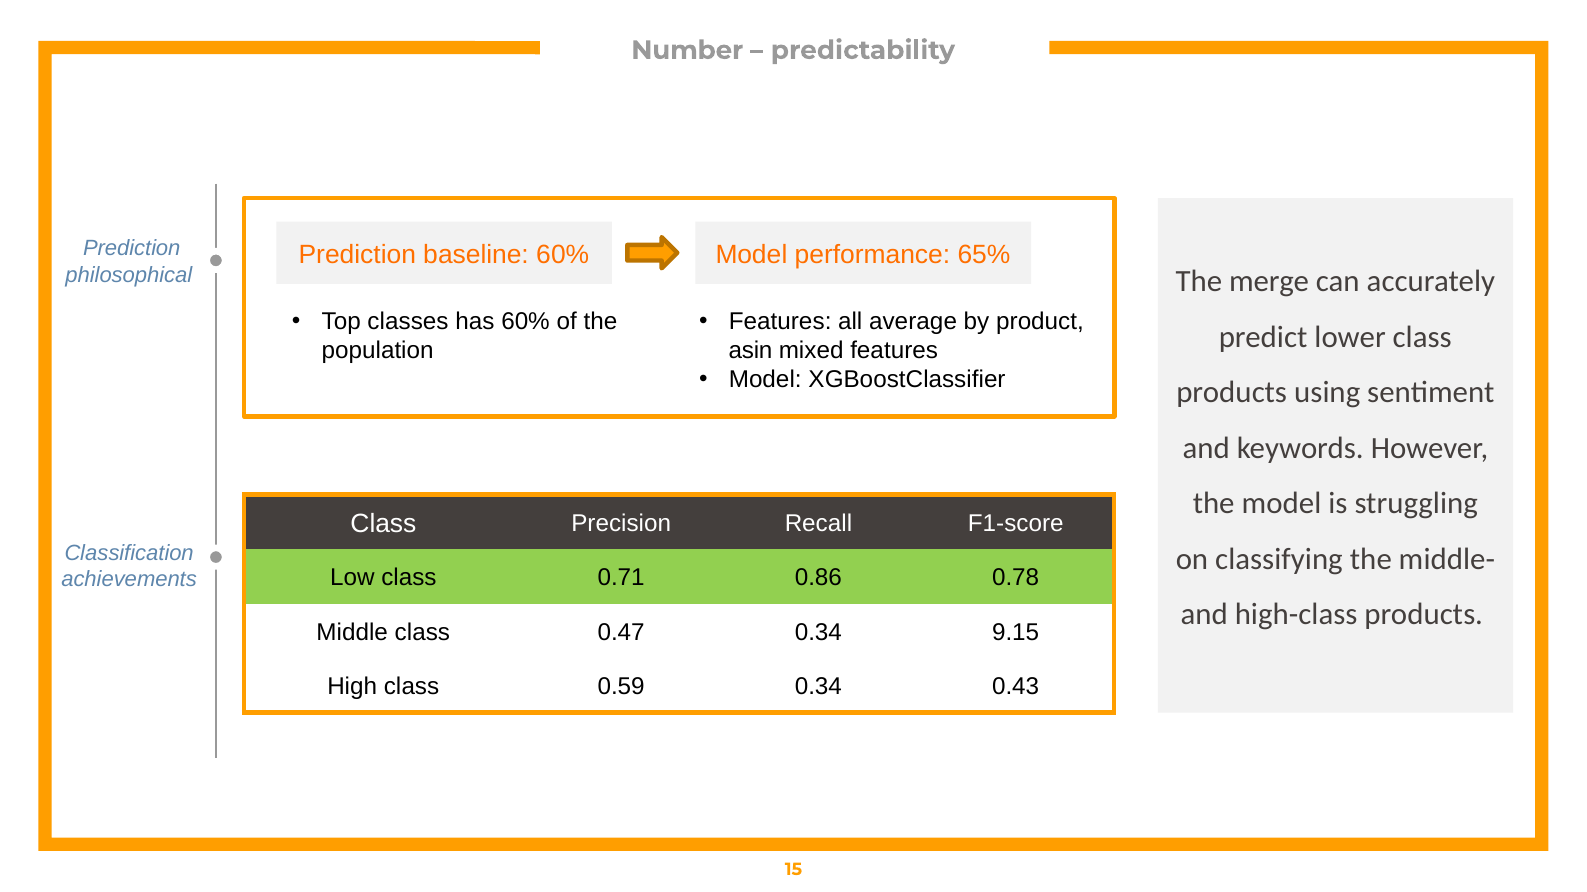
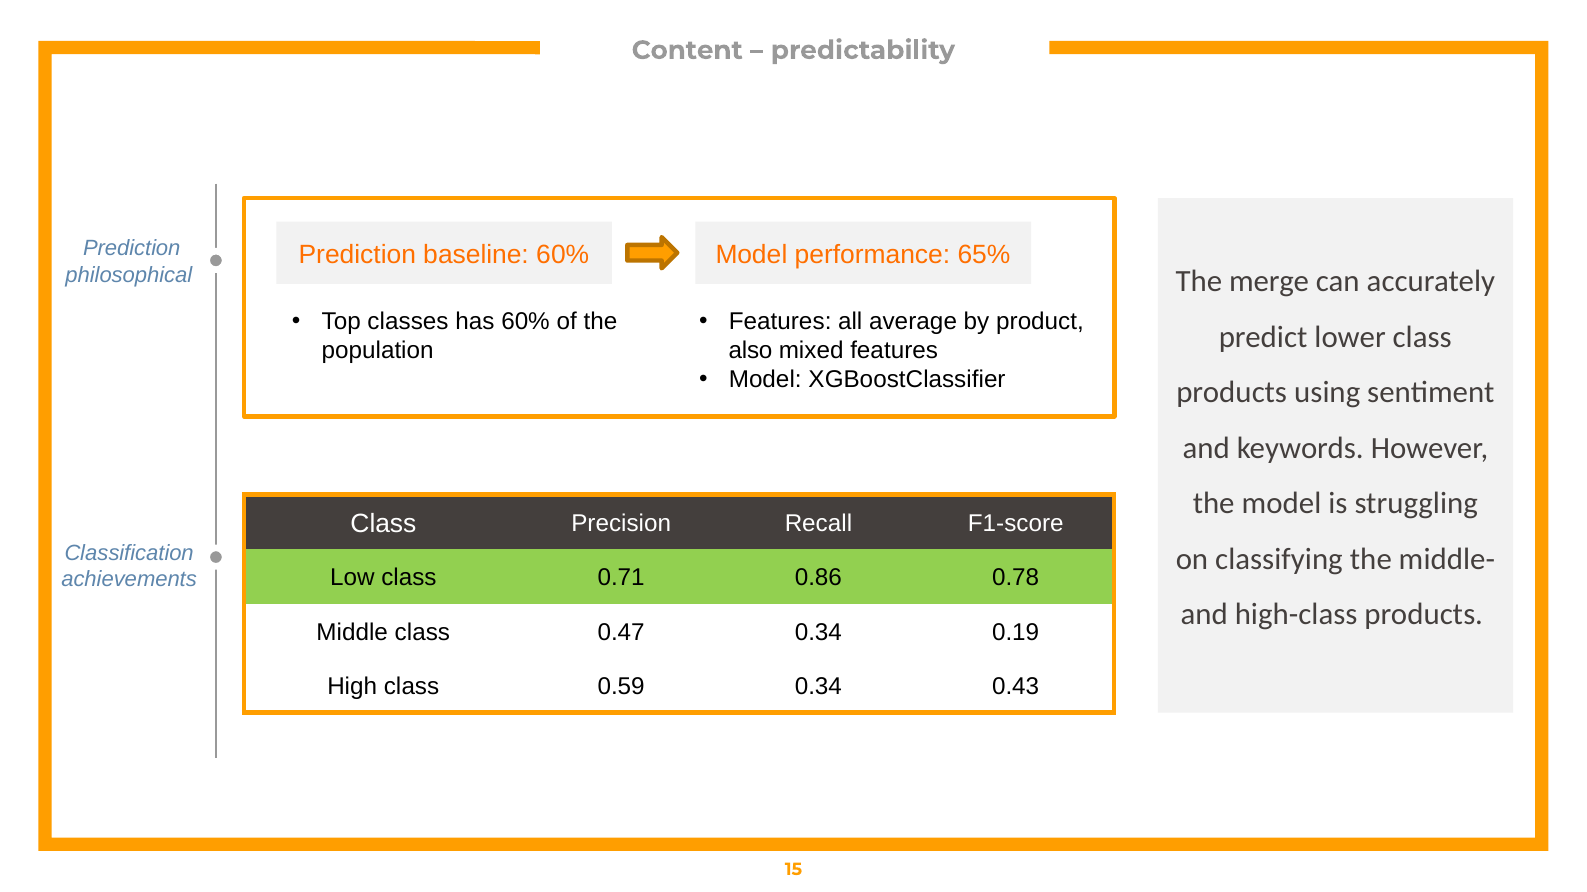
Number: Number -> Content (687, 50)
asin: asin -> also (751, 351)
9.15: 9.15 -> 0.19 (1016, 633)
